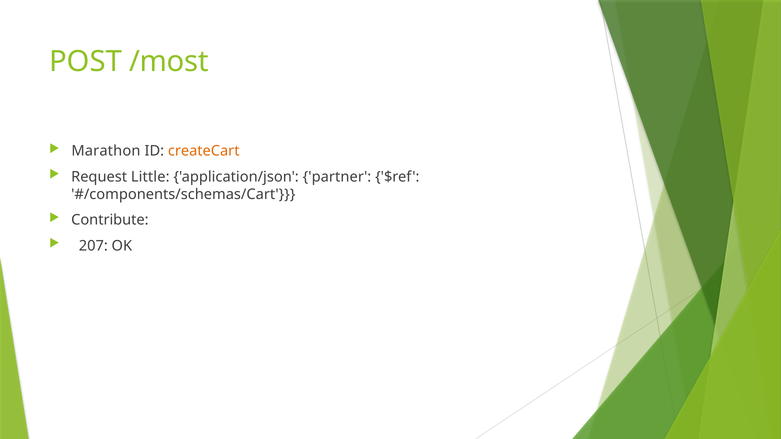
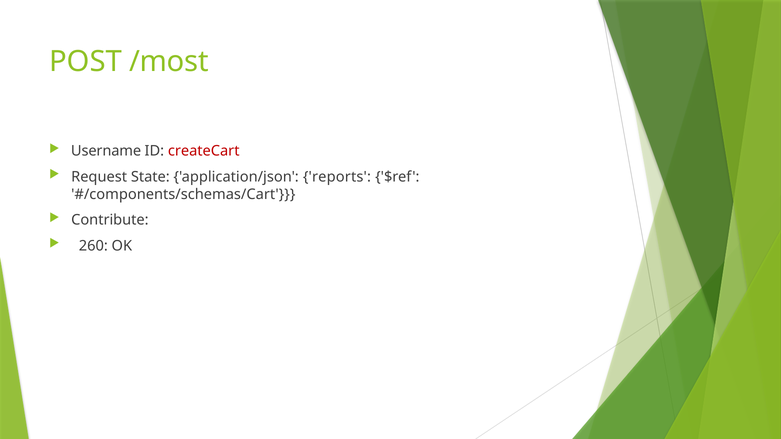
Marathon: Marathon -> Username (106, 151)
createCart colour: orange -> red (204, 151)
Little: Little -> State (150, 177)
partner: partner -> reports (337, 177)
207: 207 -> 260 (93, 246)
